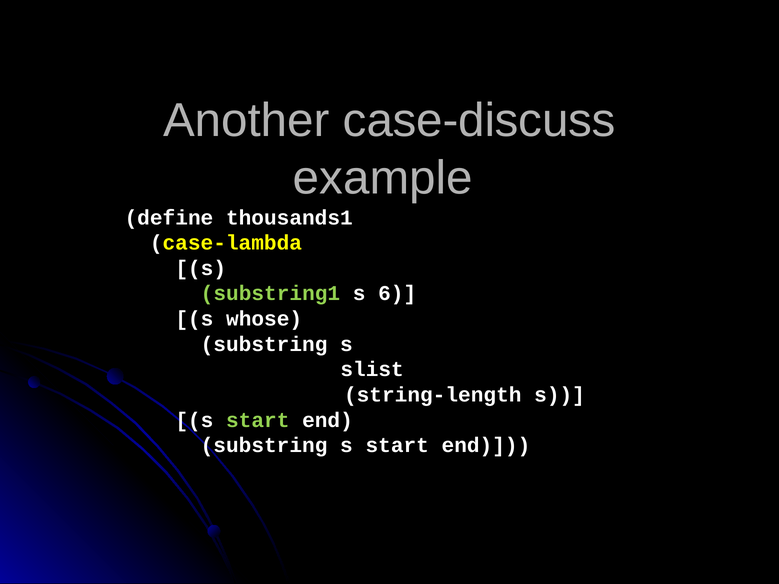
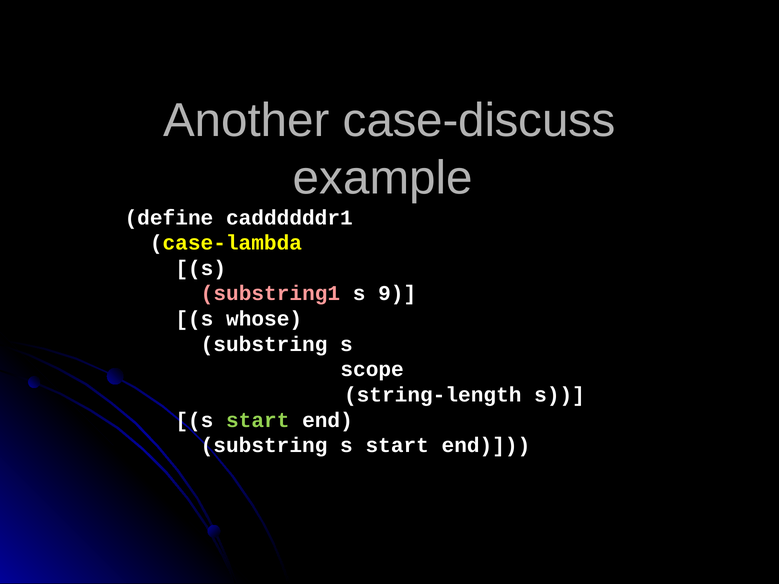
thousands1: thousands1 -> caddddddr1 (289, 218)
substring1 colour: light green -> pink (270, 294)
6: 6 -> 9 (397, 294)
slist: slist -> scope (372, 370)
